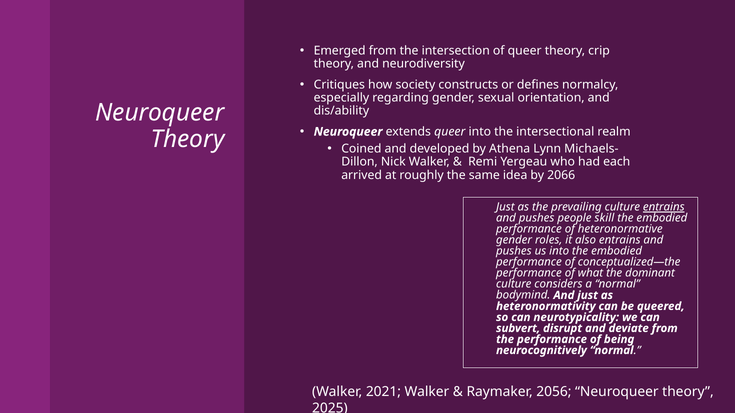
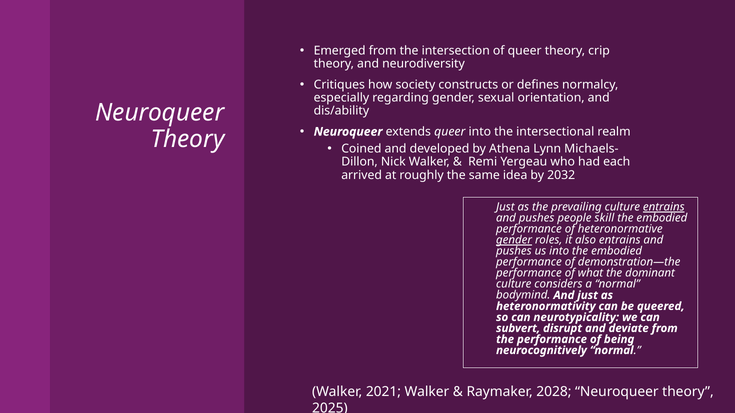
2066: 2066 -> 2032 (561, 175)
gender underline: none -> present (514, 240)
conceptualized—the: conceptualized—the -> demonstration—the (629, 262)
2056: 2056 -> 2028 (554, 392)
